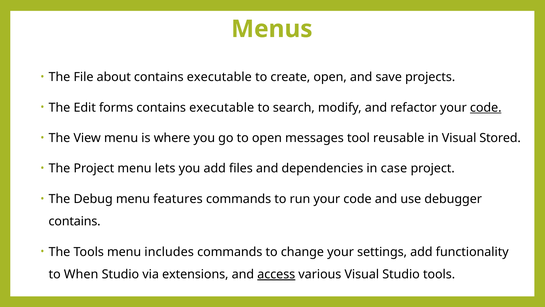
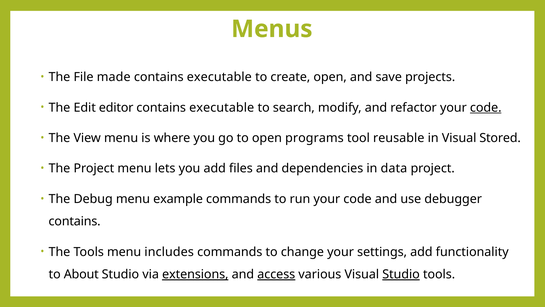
about: about -> made (114, 77)
forms: forms -> editor (116, 107)
messages: messages -> programs (314, 138)
case: case -> data (394, 168)
features: features -> example (178, 199)
When: When -> About (81, 274)
extensions underline: none -> present (195, 274)
Studio underline: none -> present (401, 274)
